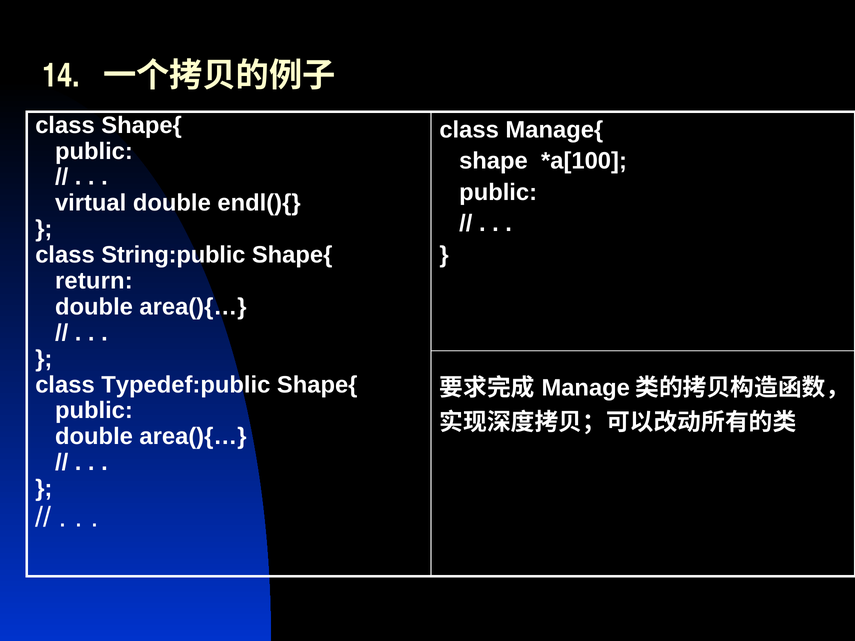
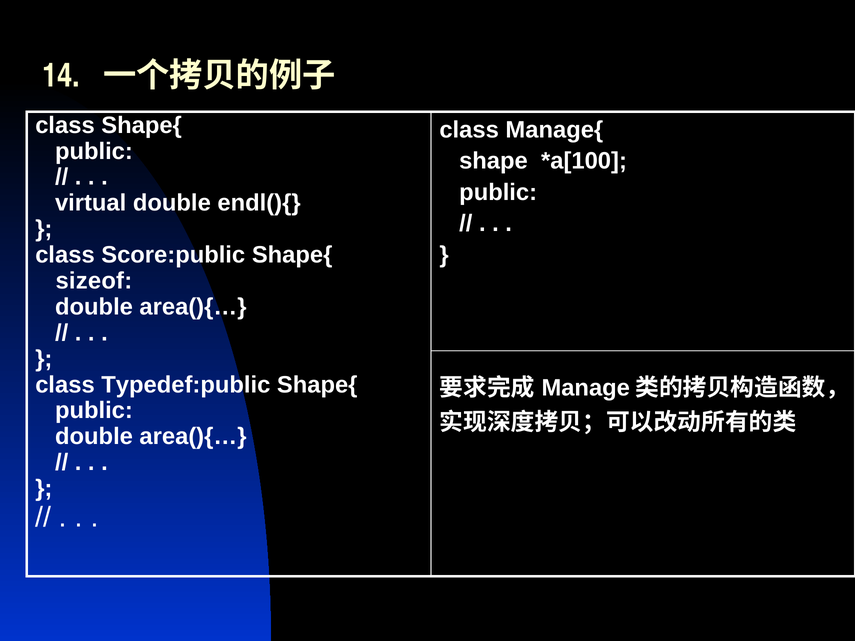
String:public: String:public -> Score:public (173, 255)
return: return -> sizeof (94, 281)
